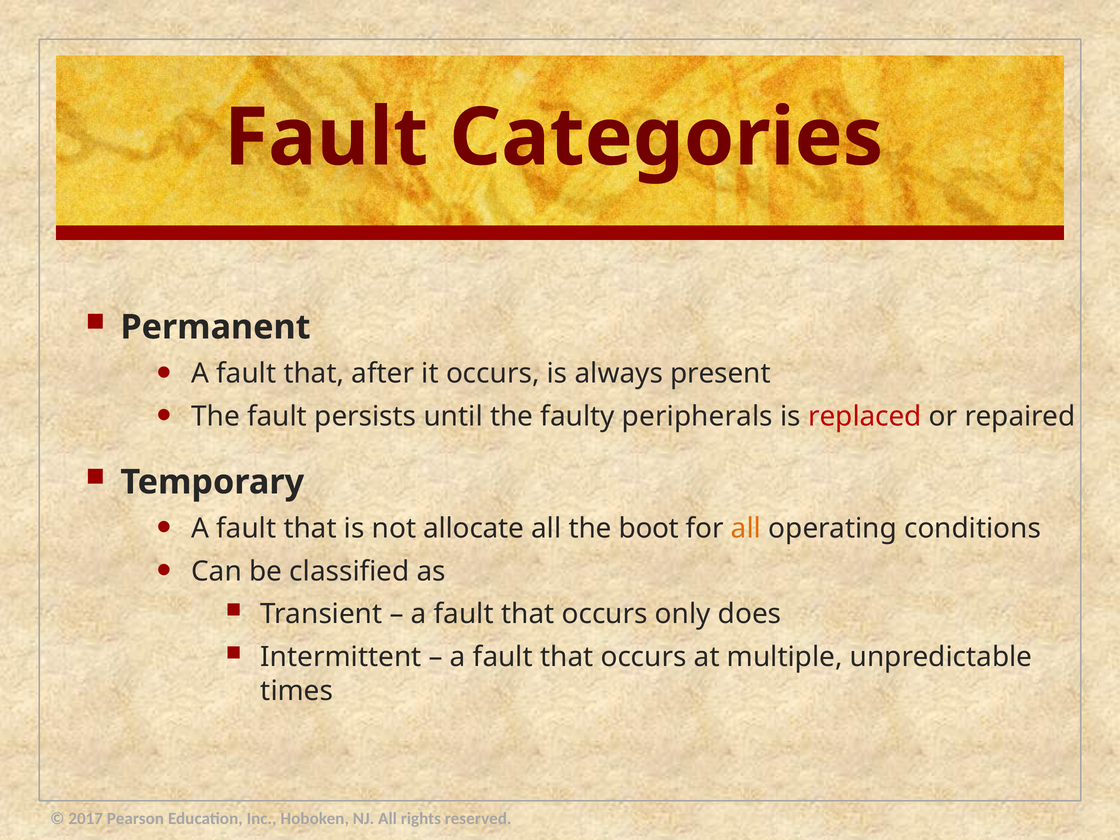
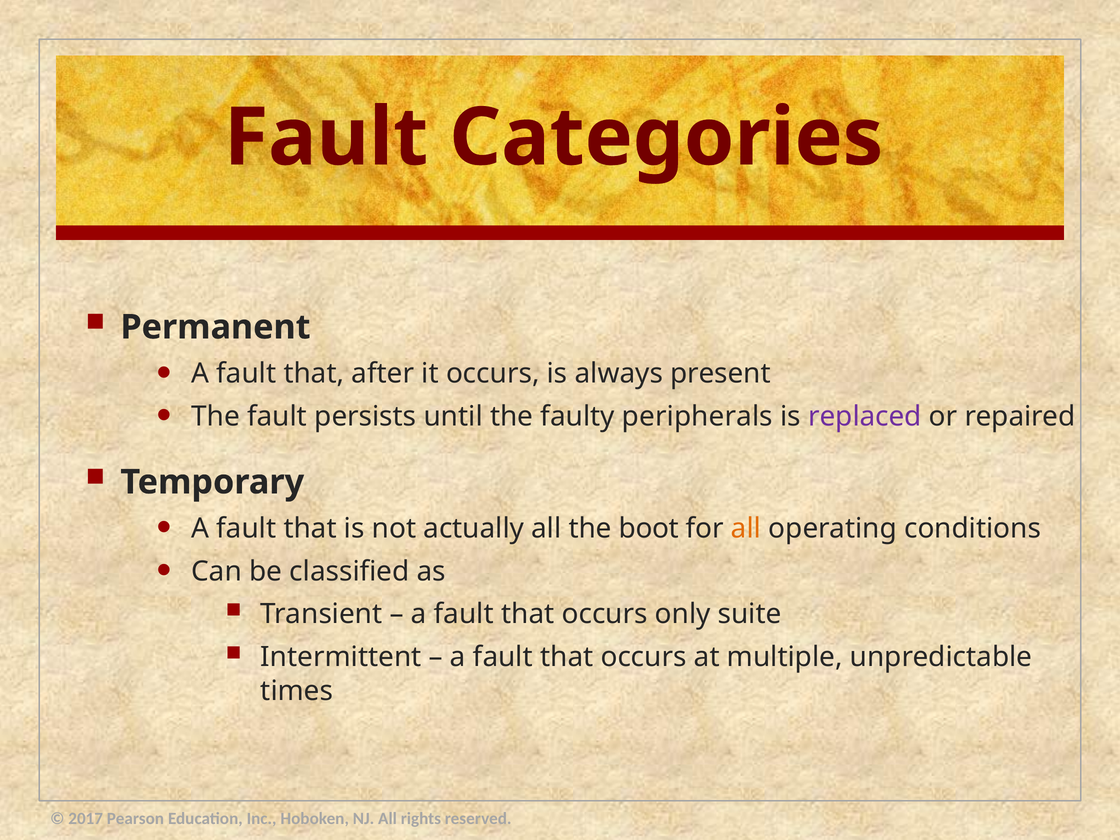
replaced colour: red -> purple (865, 416)
allocate: allocate -> actually (474, 528)
does: does -> suite (750, 614)
